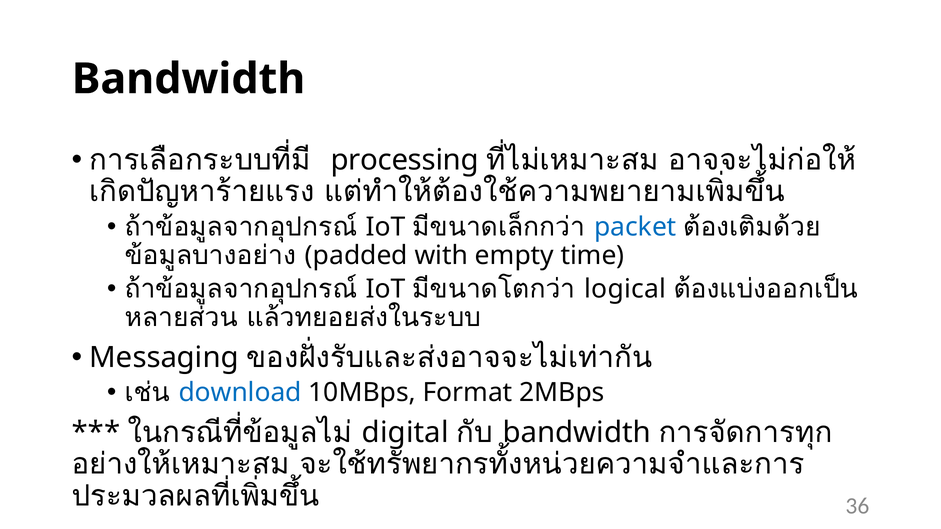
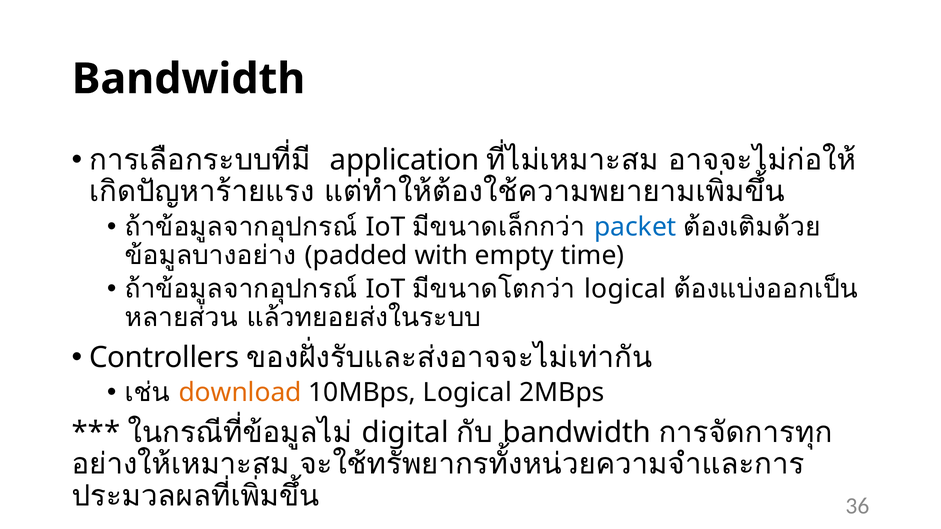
processing: processing -> application (405, 160)
Messaging: Messaging -> Controllers (164, 358)
download colour: blue -> orange (240, 393)
10MBps Format: Format -> Logical (467, 393)
